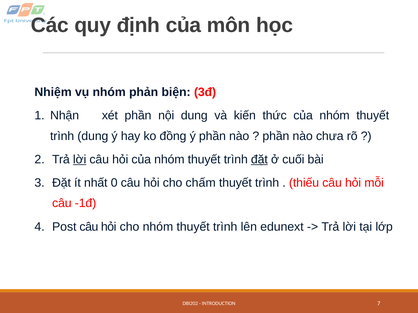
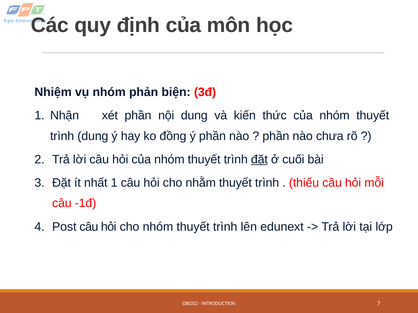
lời underline: present -> none (80, 160)
nhất 0: 0 -> 1 (114, 183)
chấm: chấm -> nhằm (201, 183)
